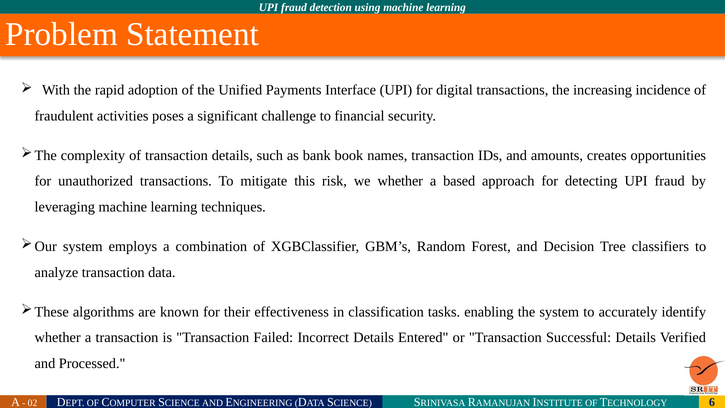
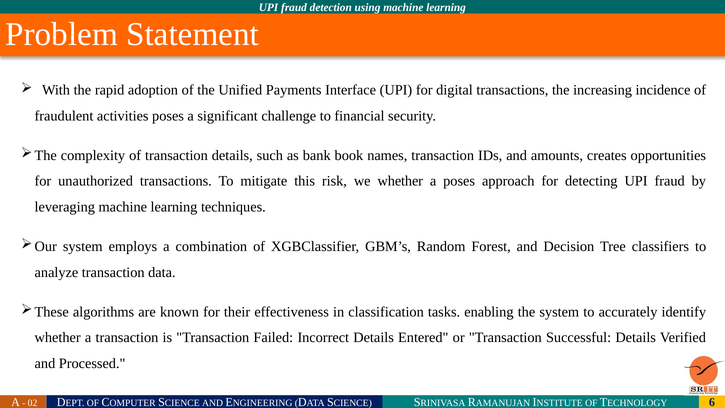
a based: based -> poses (459, 181)
